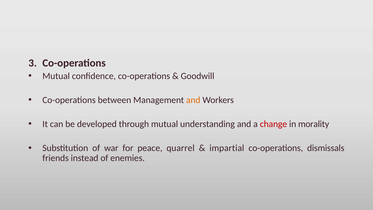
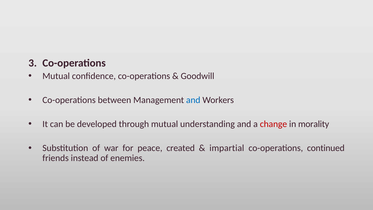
and colour: orange -> blue (193, 100)
quarrel: quarrel -> created (181, 148)
dismissals: dismissals -> continued (326, 148)
